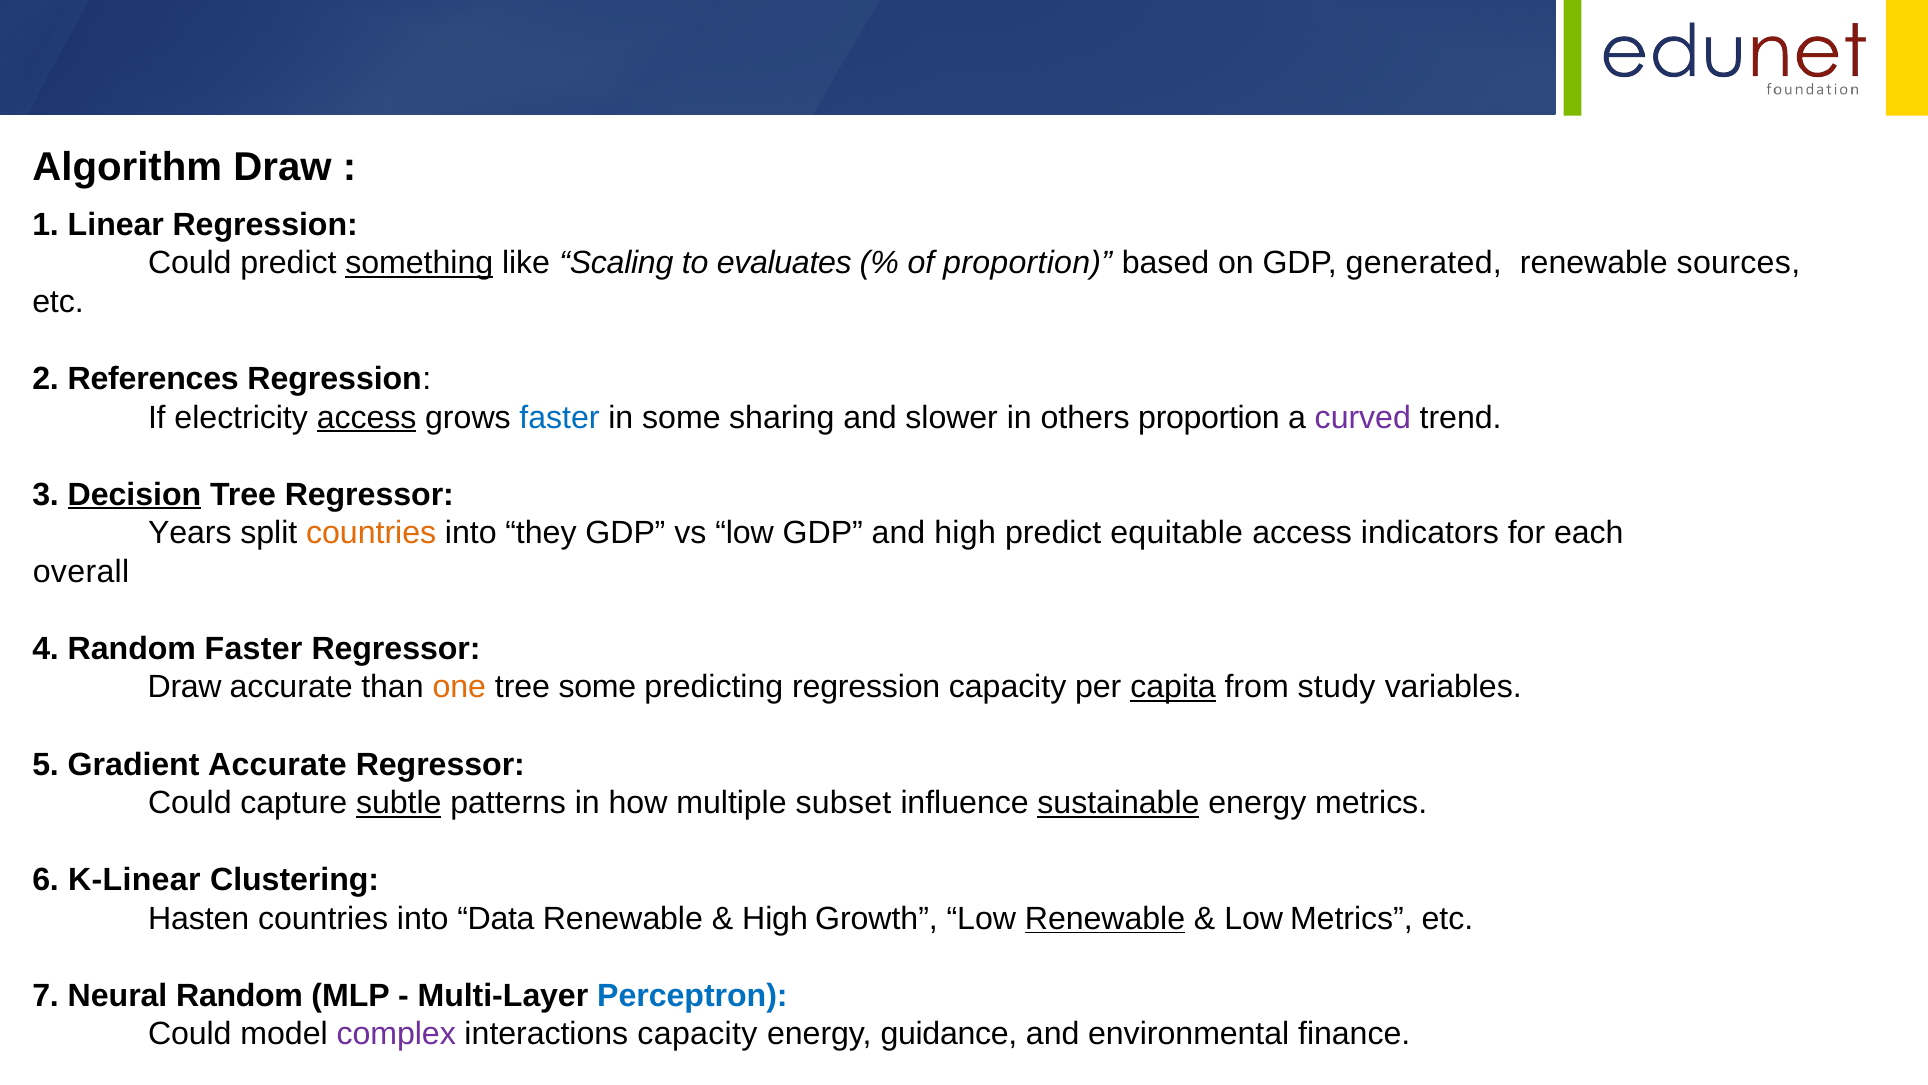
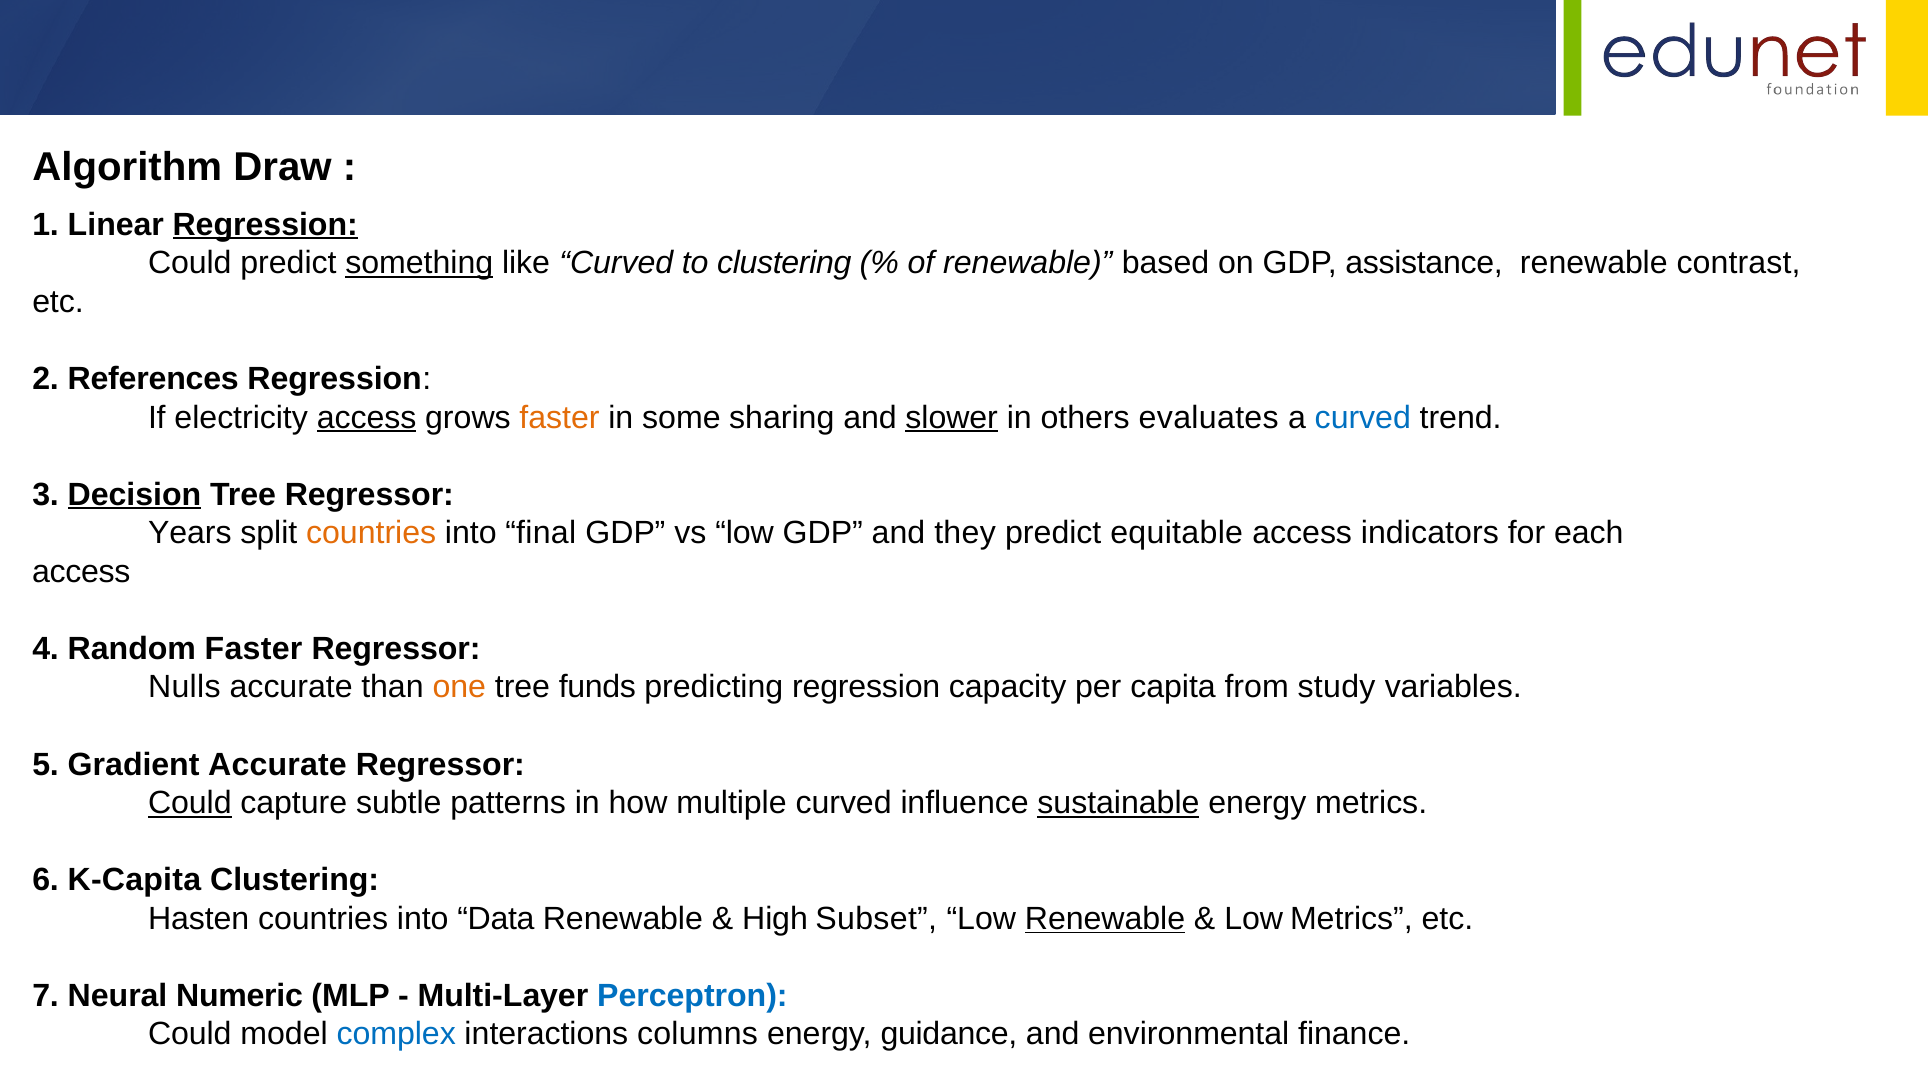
Regression underline: none -> present (265, 225)
like Scaling: Scaling -> Curved (616, 263)
to evaluates: evaluates -> clustering (784, 263)
of proportion: proportion -> renewable (1028, 263)
generated: generated -> assistance (1424, 263)
sources: sources -> contrast (1739, 263)
faster colour: blue -> orange (560, 417)
slower underline: none -> present (952, 417)
others proportion: proportion -> evaluates (1209, 417)
curved colour: purple -> blue (1363, 417)
they: they -> final (541, 533)
and high: high -> they (965, 533)
overall: overall -> access (81, 571)
Draw: Draw -> Nulls (184, 687)
tree some: some -> funds (597, 687)
capita underline: present -> none (1173, 687)
Could underline: none -> present (190, 803)
subtle underline: present -> none (399, 803)
multiple subset: subset -> curved (844, 803)
K-Linear: K-Linear -> K-Capita (134, 880)
Growth: Growth -> Subset (876, 918)
Neural Random: Random -> Numeric (240, 995)
complex colour: purple -> blue (396, 1034)
interactions capacity: capacity -> columns (698, 1034)
